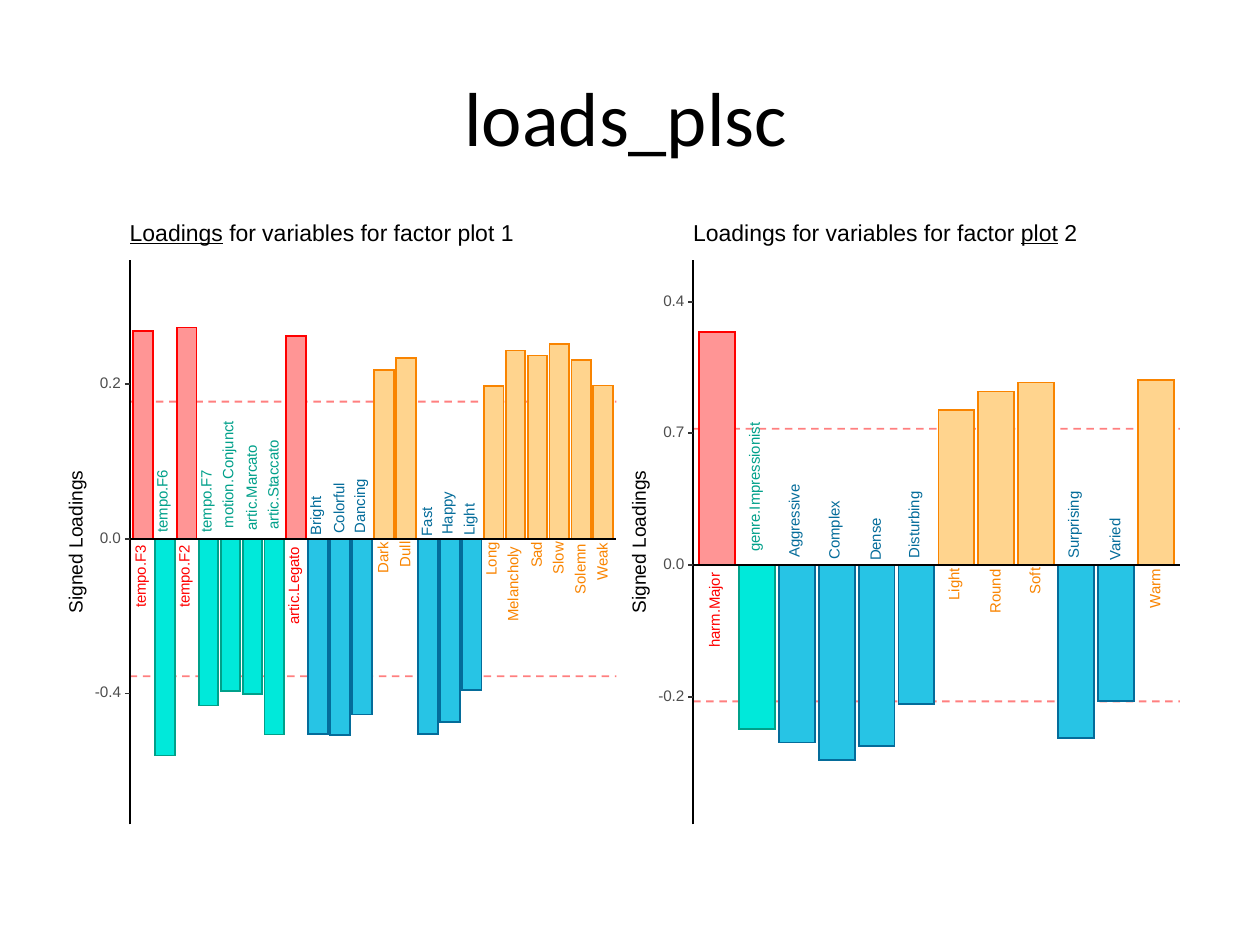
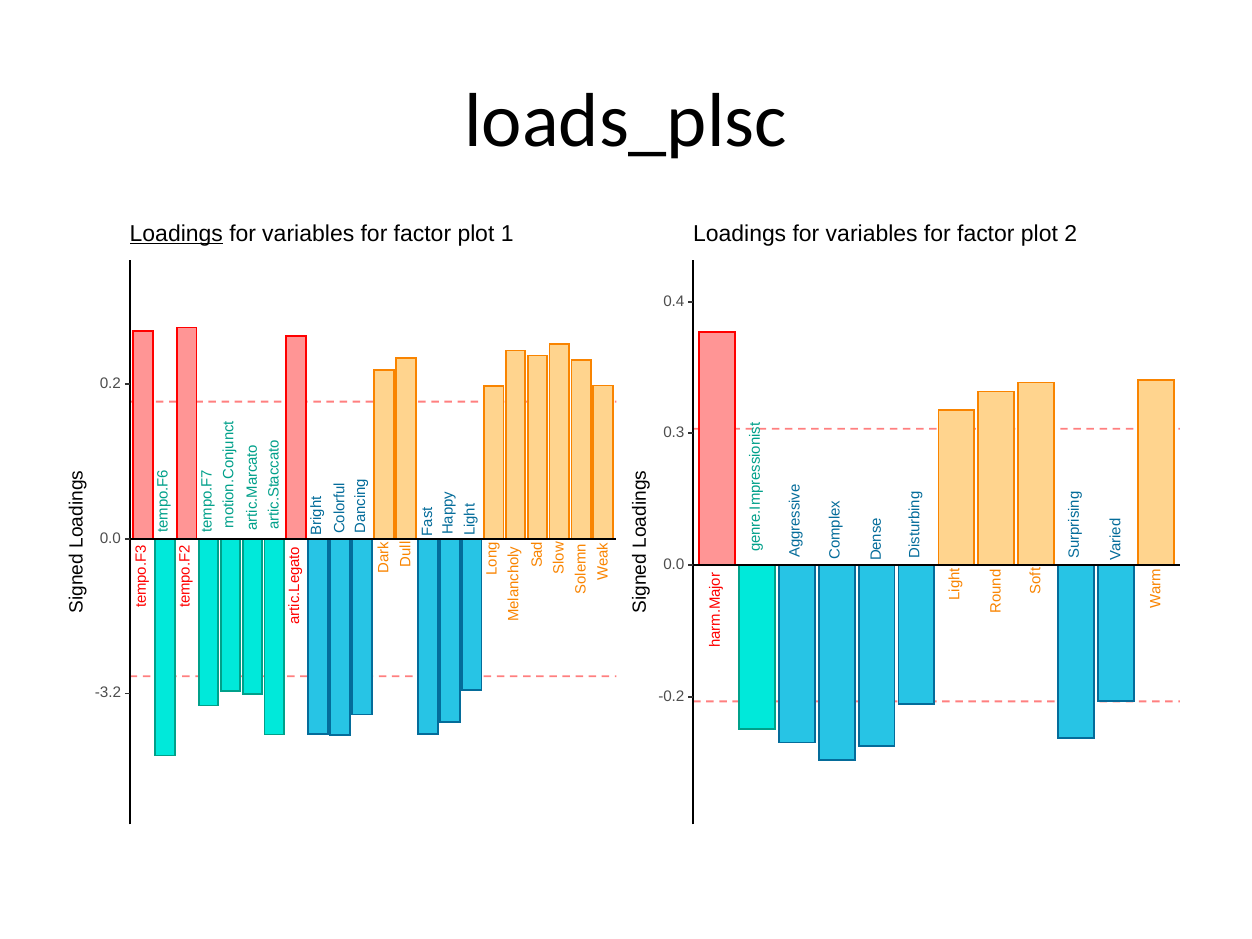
plot underline: present -> none (1039, 234)
0.7: 0.7 -> 0.3 (674, 433)
-0.4: -0.4 -> -3.2 (108, 693)
